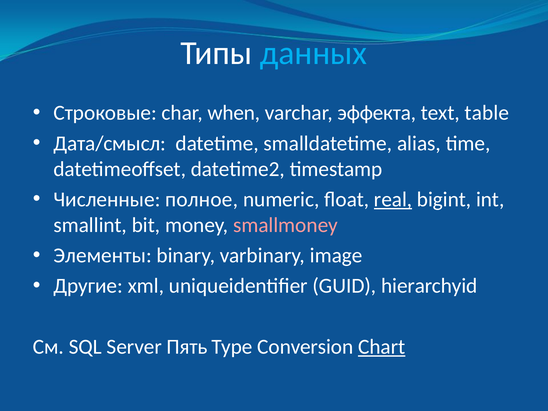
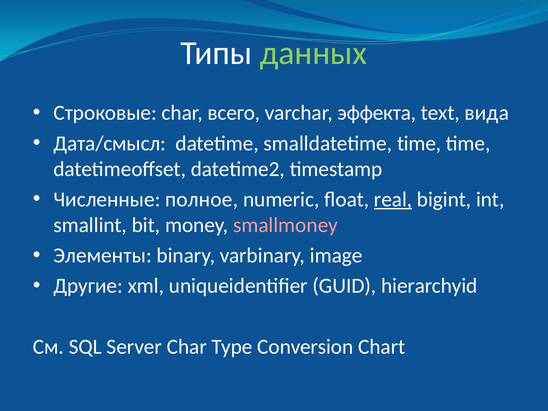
данных colour: light blue -> light green (313, 53)
when: when -> всего (234, 113)
table: table -> вида (487, 113)
smalldatetime alias: alias -> time (419, 143)
Server Пять: Пять -> Char (187, 347)
Chart underline: present -> none (382, 347)
